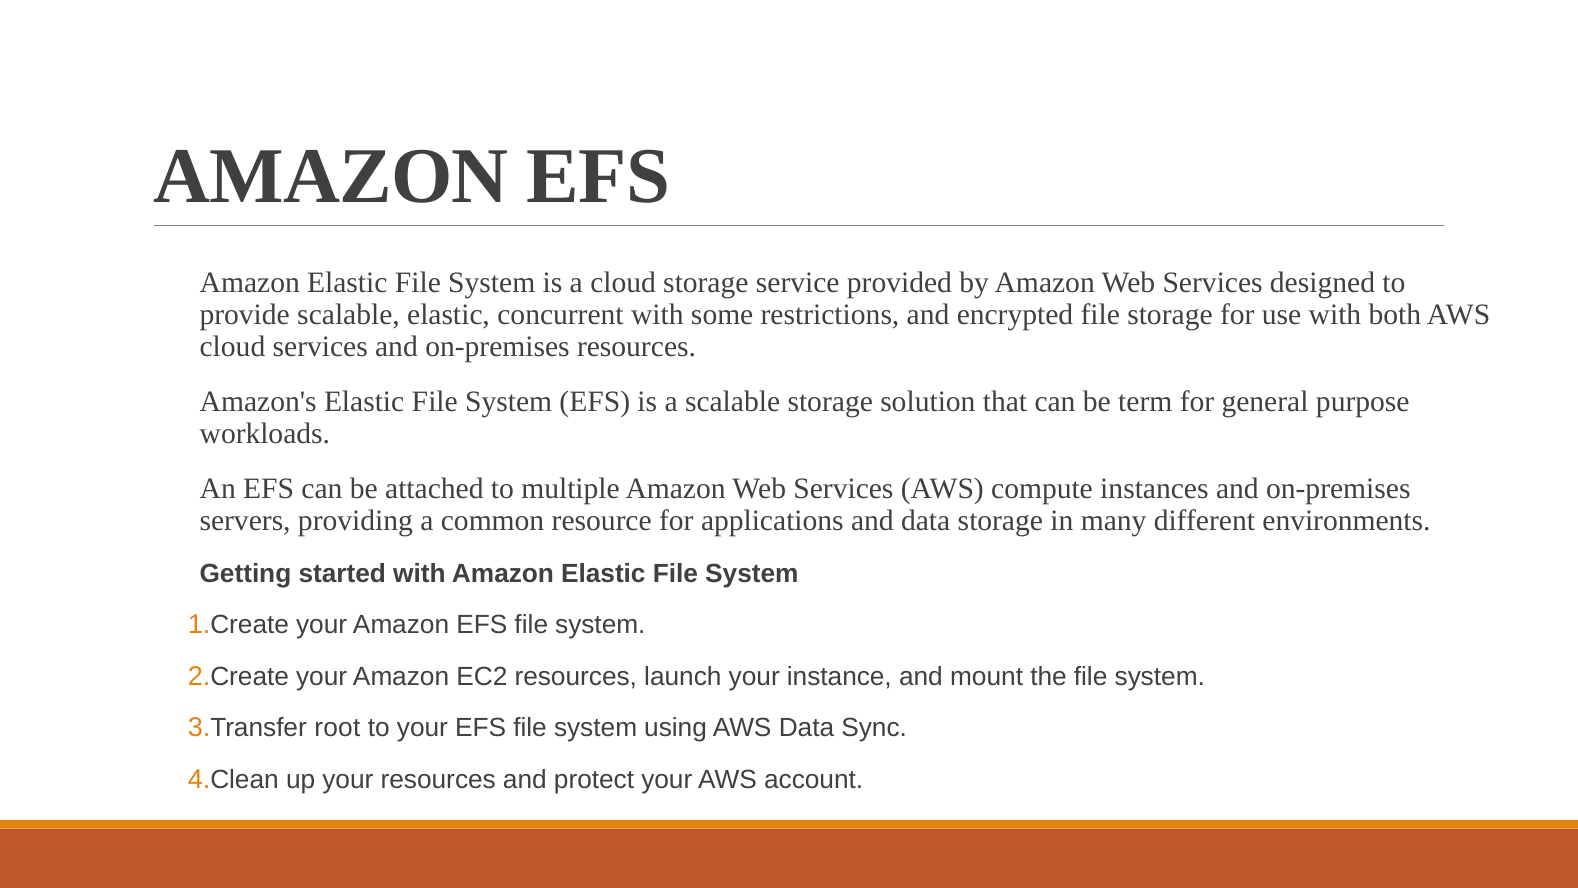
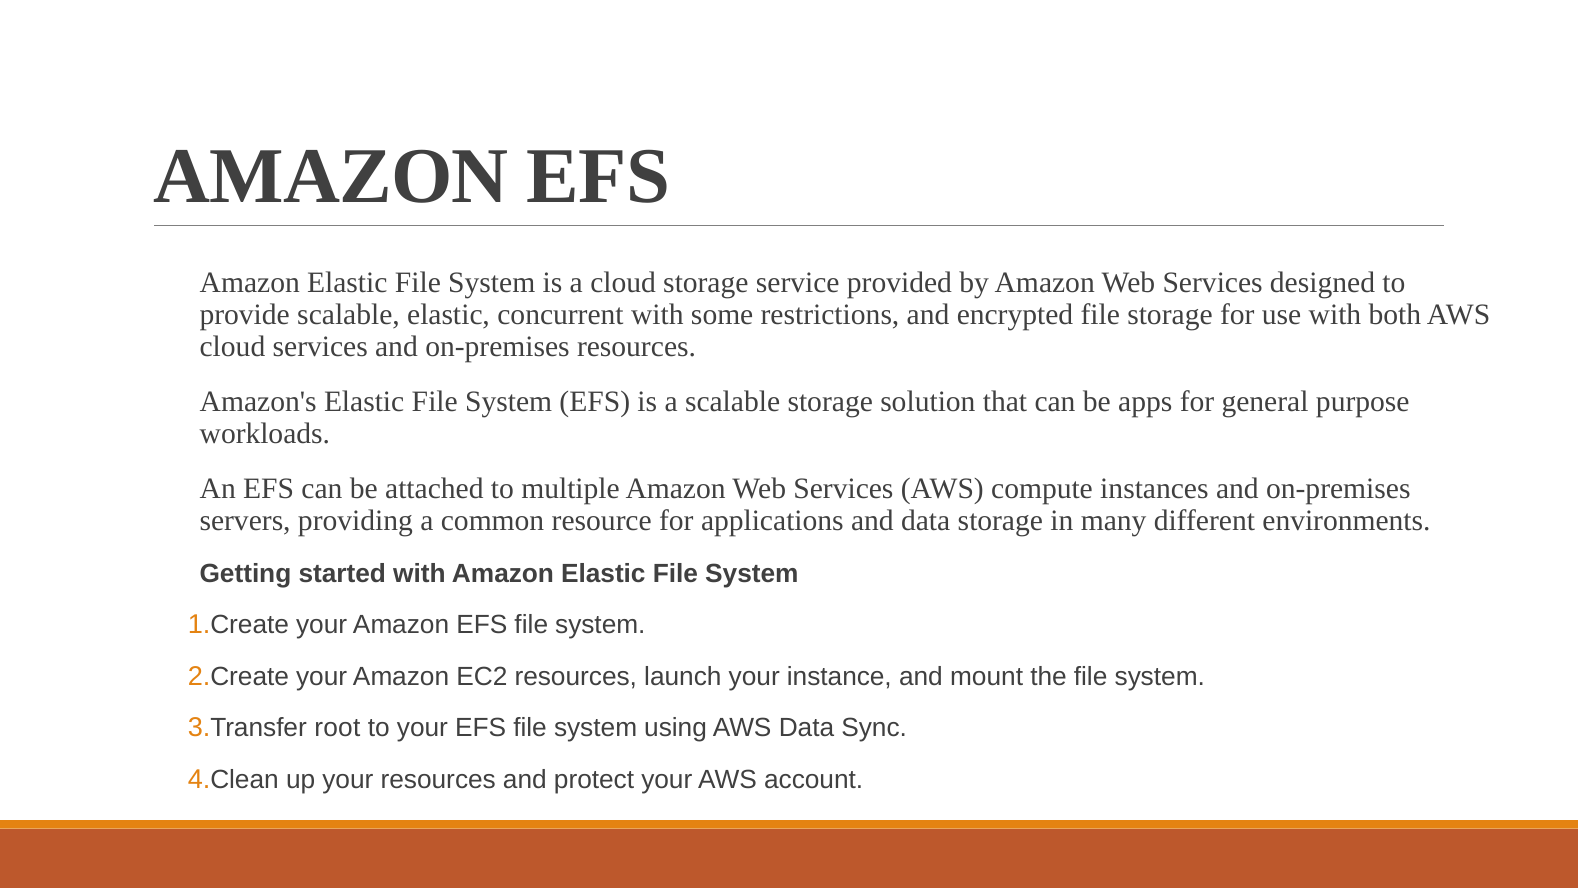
term: term -> apps (1145, 402)
